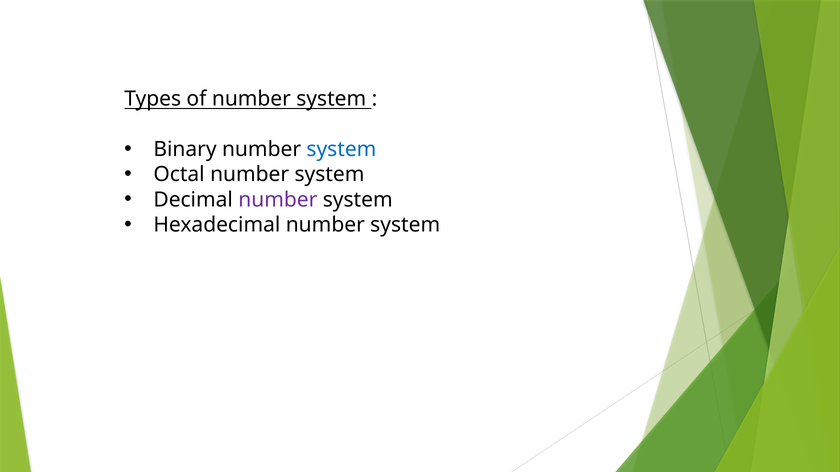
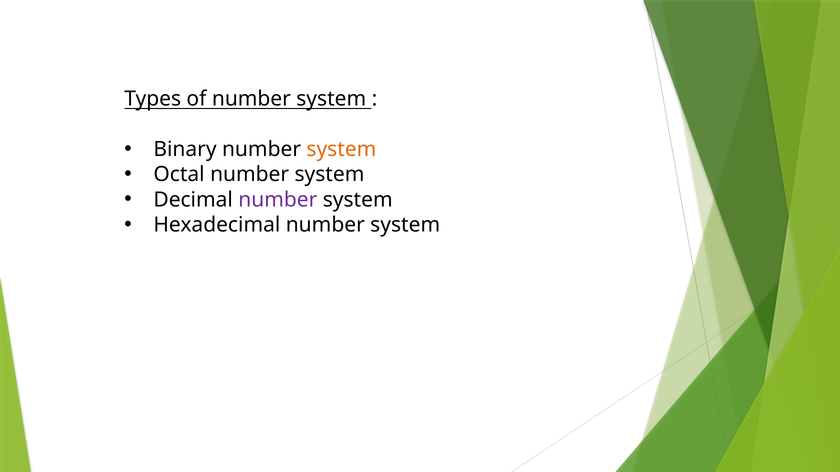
system colour: blue -> orange (341, 149)
